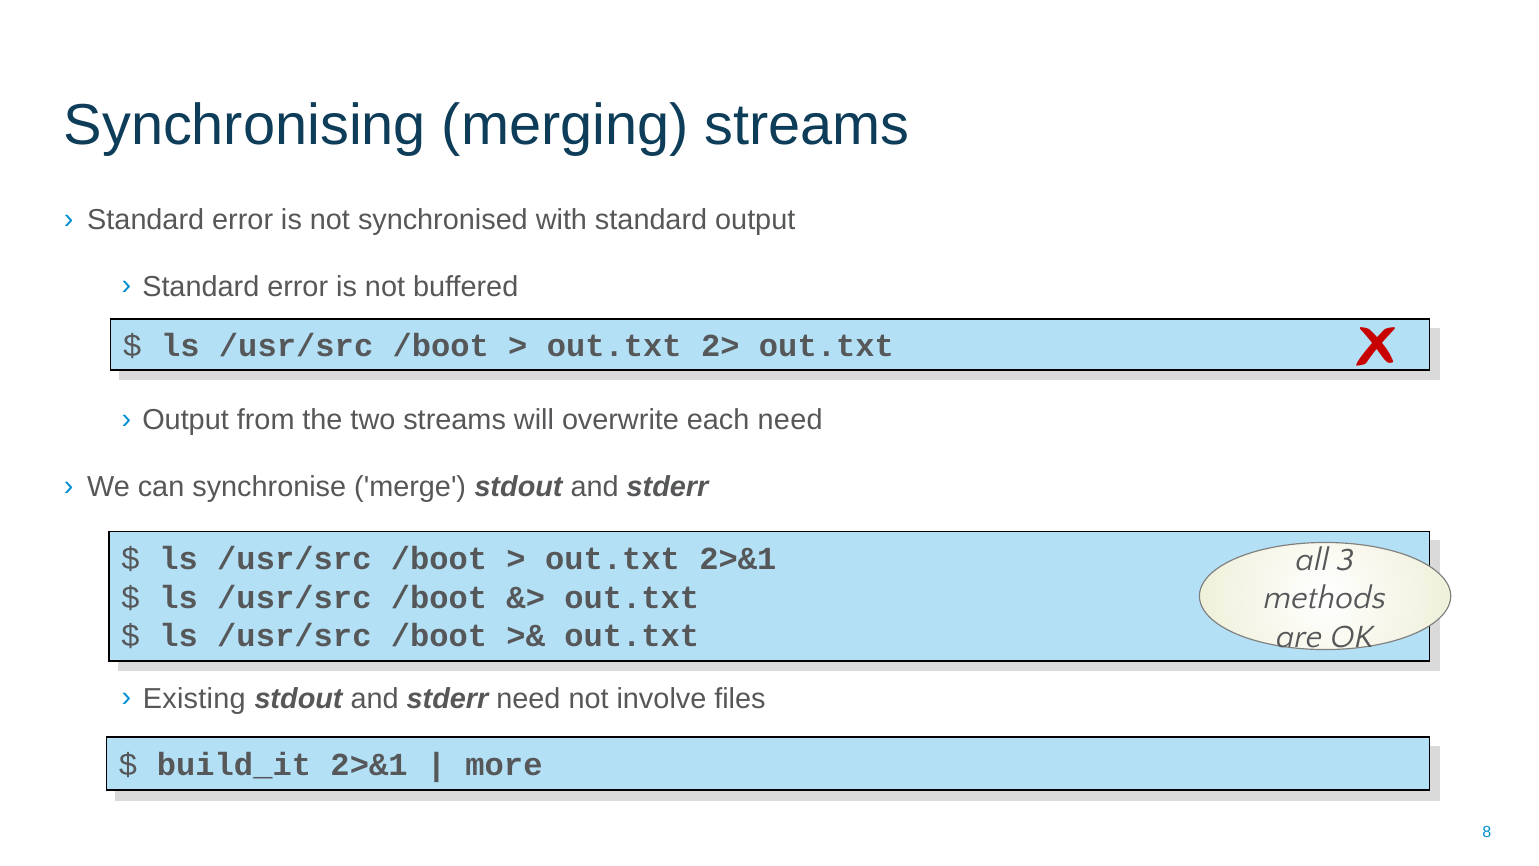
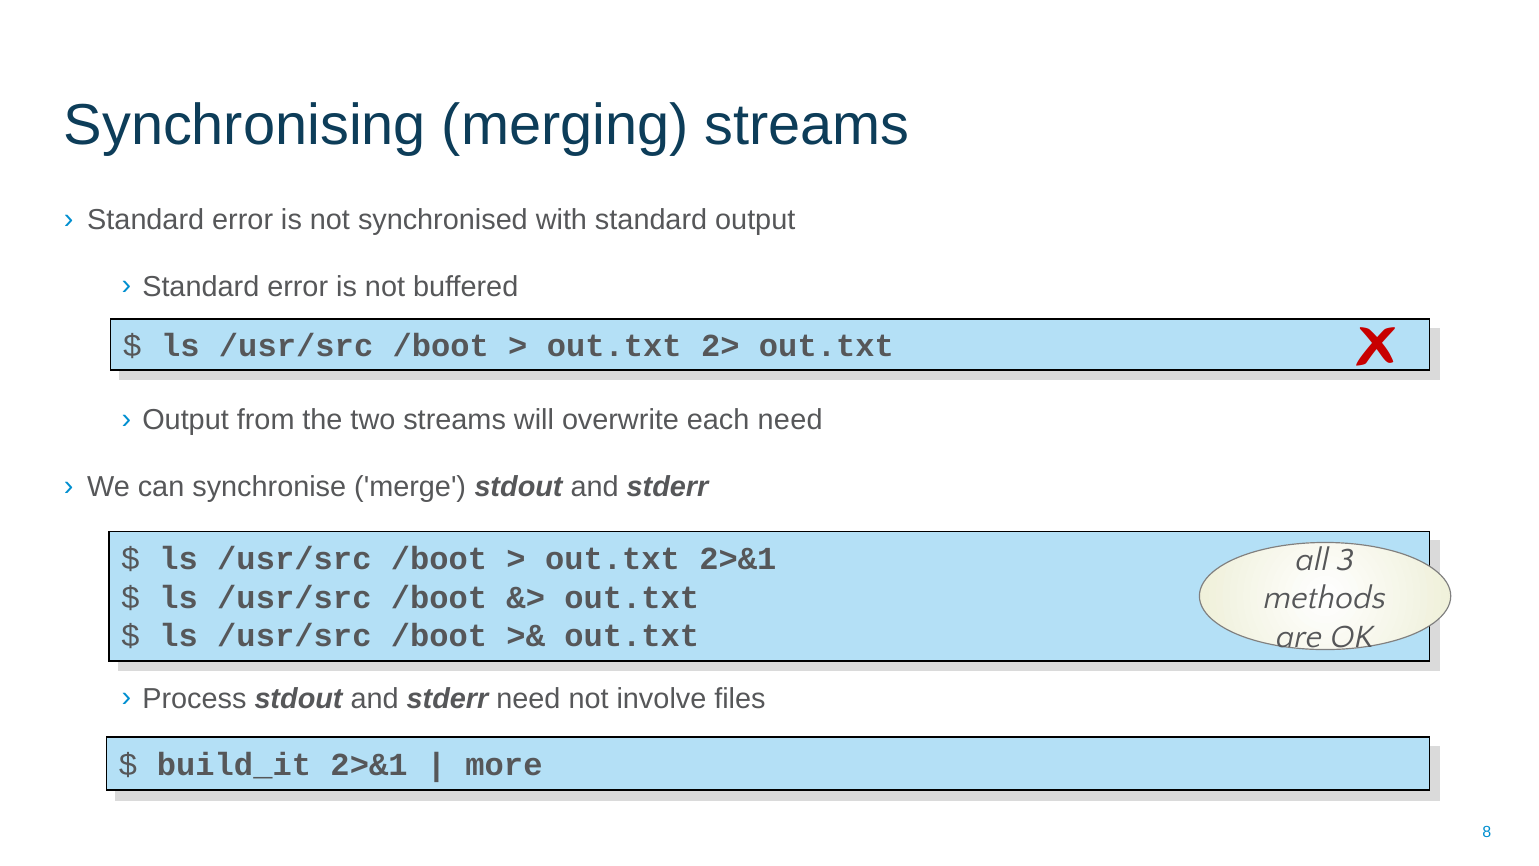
Existing: Existing -> Process (194, 699)
